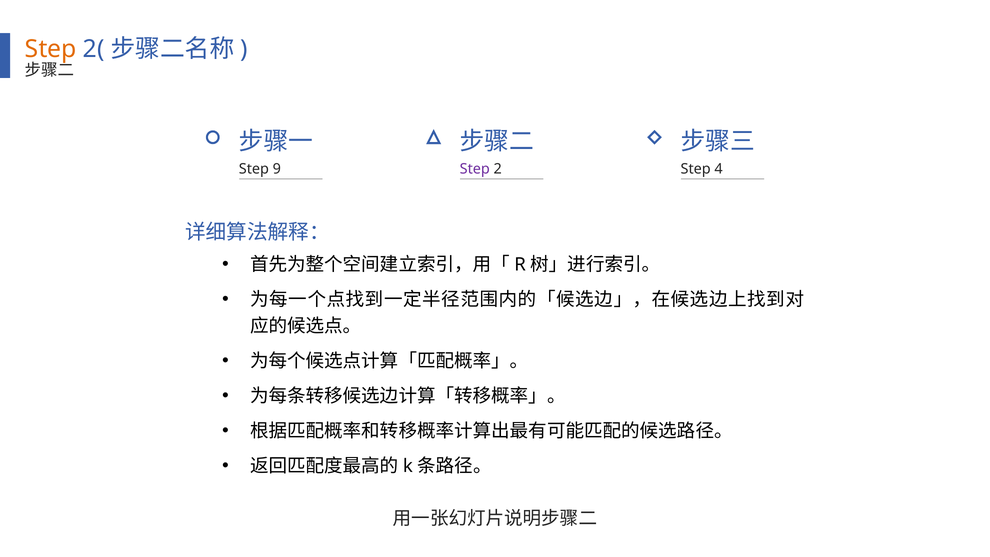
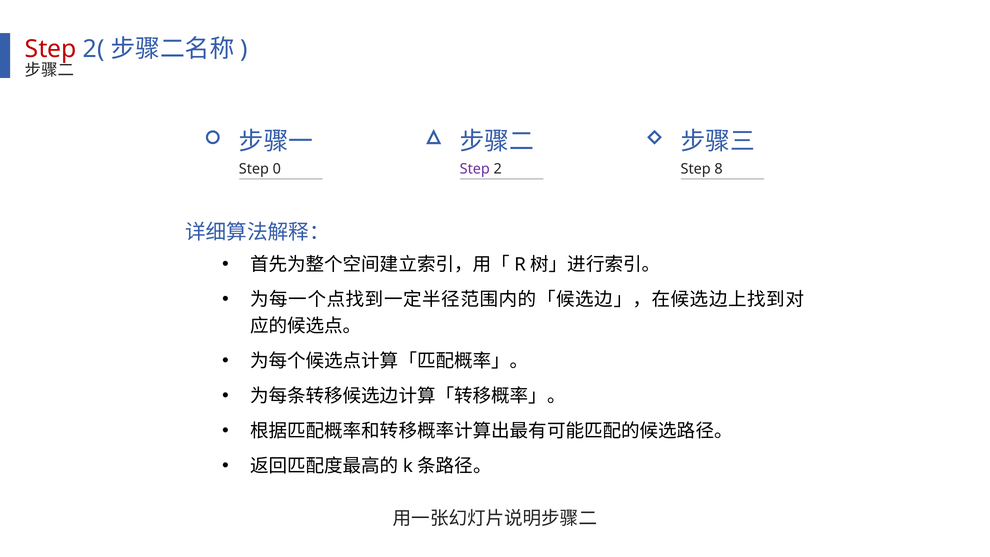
Step colour: orange -> red (51, 49)
9: 9 -> 0 (277, 169)
4: 4 -> 8 (719, 169)
